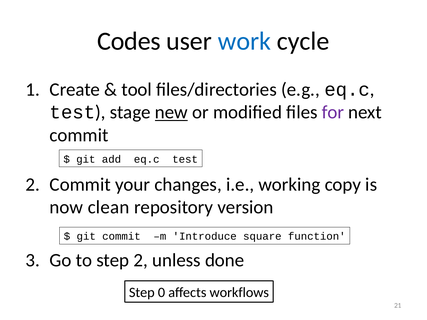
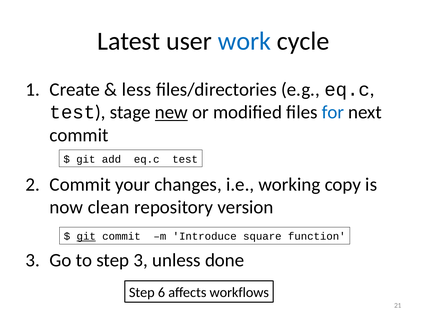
Codes: Codes -> Latest (129, 41)
tool: tool -> less (137, 90)
for colour: purple -> blue (333, 112)
git underline: none -> present (86, 237)
step 2: 2 -> 3 (141, 261)
0: 0 -> 6 (161, 293)
